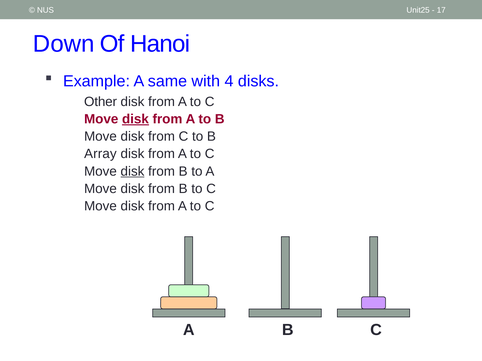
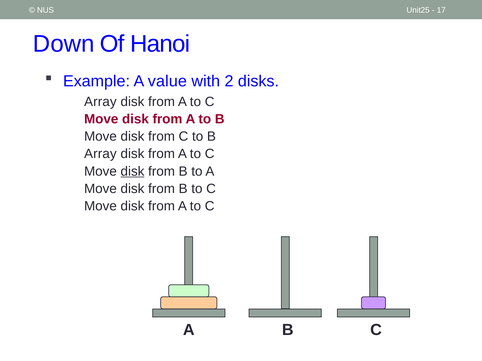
same: same -> value (167, 81)
4: 4 -> 2 (229, 81)
Other: Other -> Array (100, 102)
disk underline: present -> none (135, 119)
